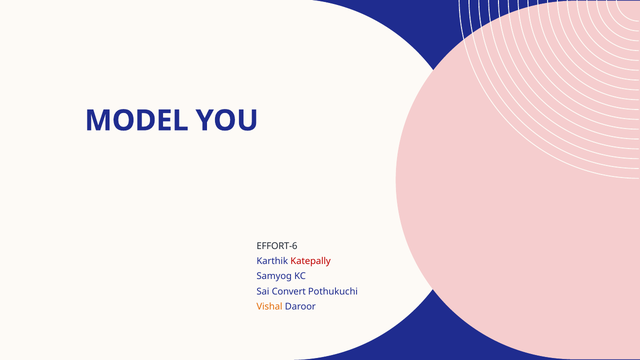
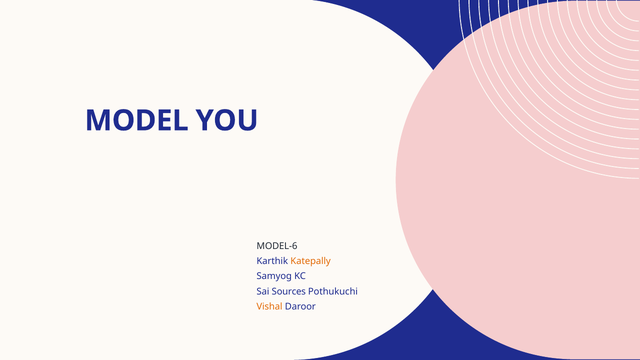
EFFORT-6: EFFORT-6 -> MODEL-6 (277, 246)
Katepally colour: red -> orange (311, 261)
Convert: Convert -> Sources (289, 291)
